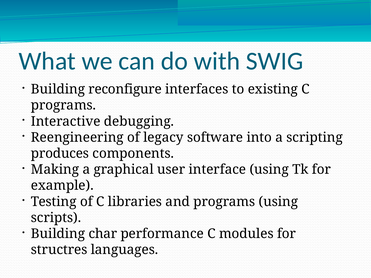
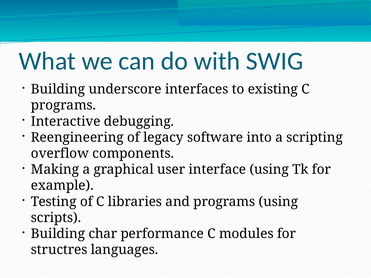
reconfigure: reconfigure -> underscore (125, 89)
produces: produces -> overflow (60, 154)
